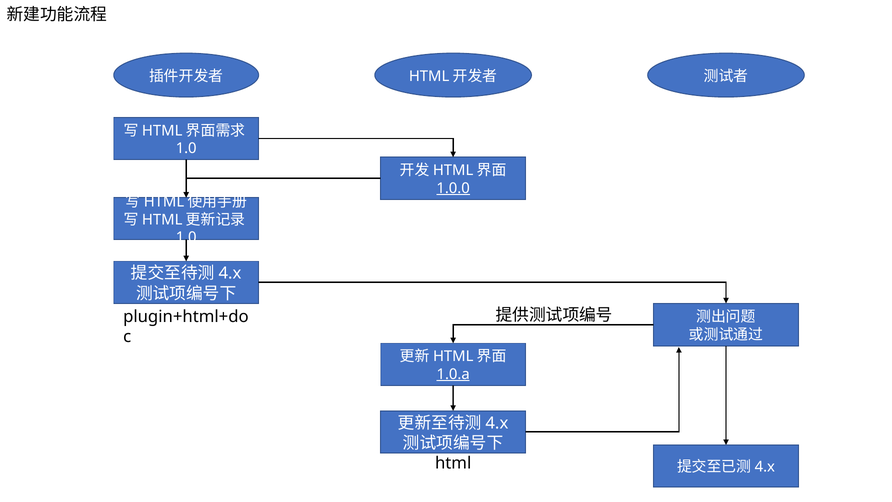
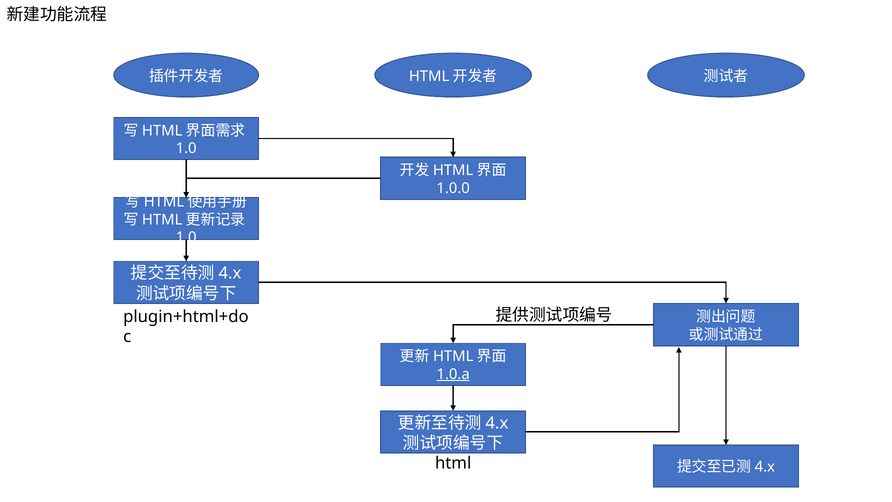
1.0.0 underline: present -> none (453, 188)
